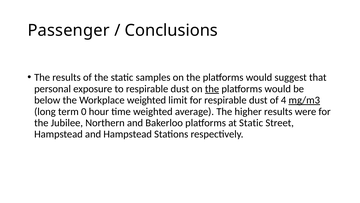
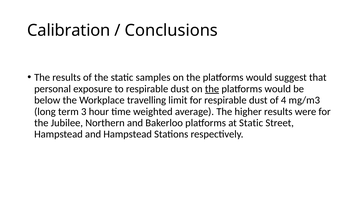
Passenger: Passenger -> Calibration (69, 30)
Workplace weighted: weighted -> travelling (147, 100)
mg/m3 underline: present -> none (304, 100)
0: 0 -> 3 (84, 111)
